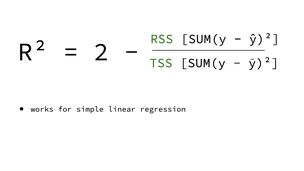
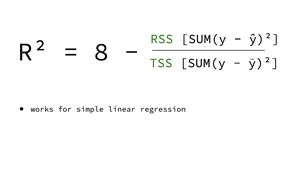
2: 2 -> 8 (101, 52)
